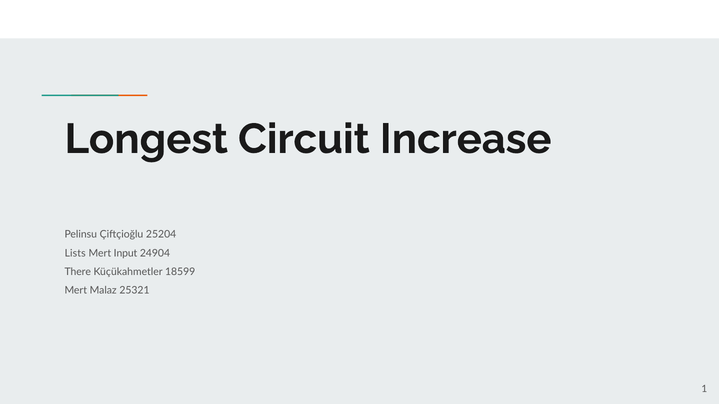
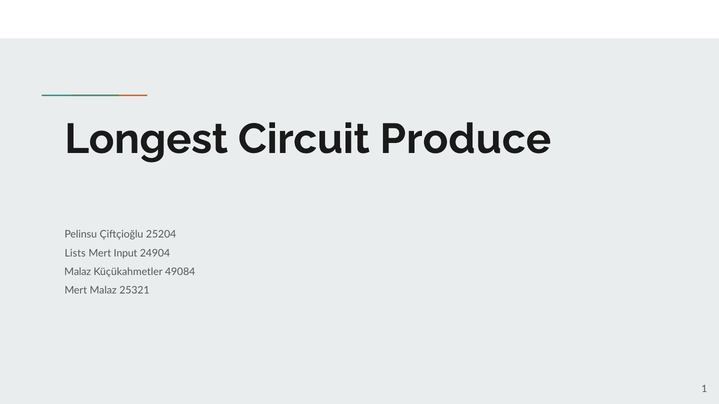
Increase: Increase -> Produce (465, 139)
There: There -> Malaz (78, 272)
18599: 18599 -> 49084 (180, 272)
